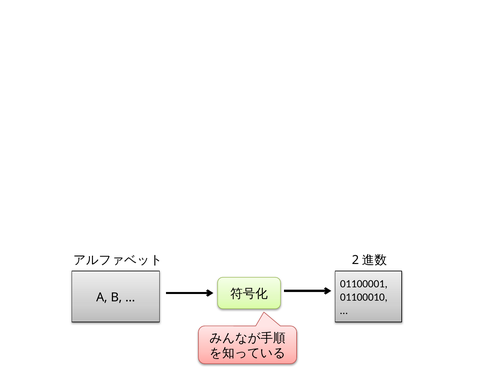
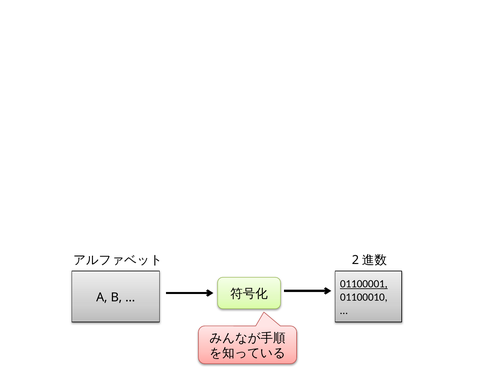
01100001 underline: none -> present (364, 284)
